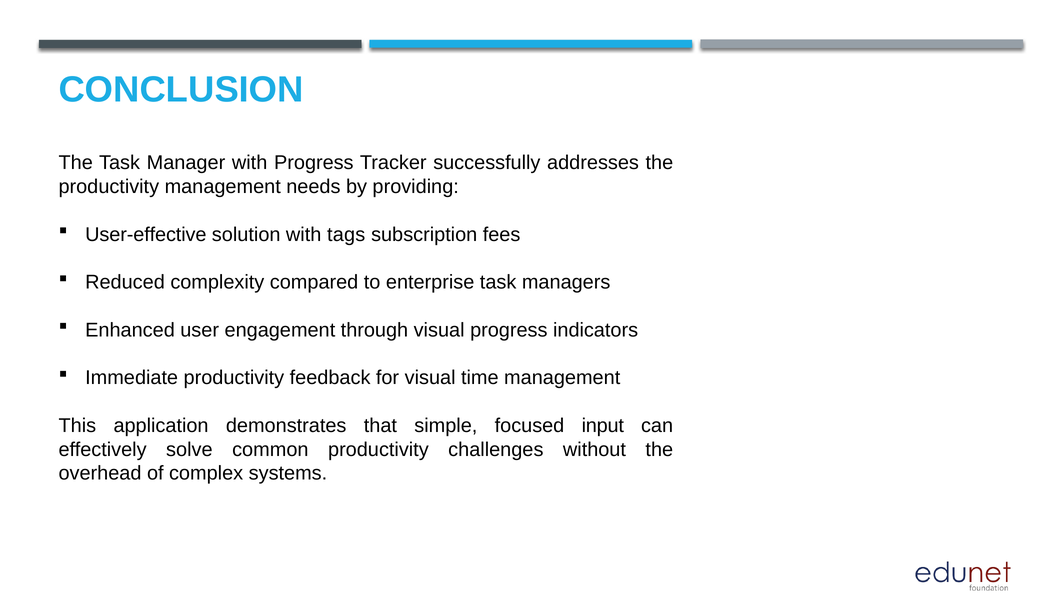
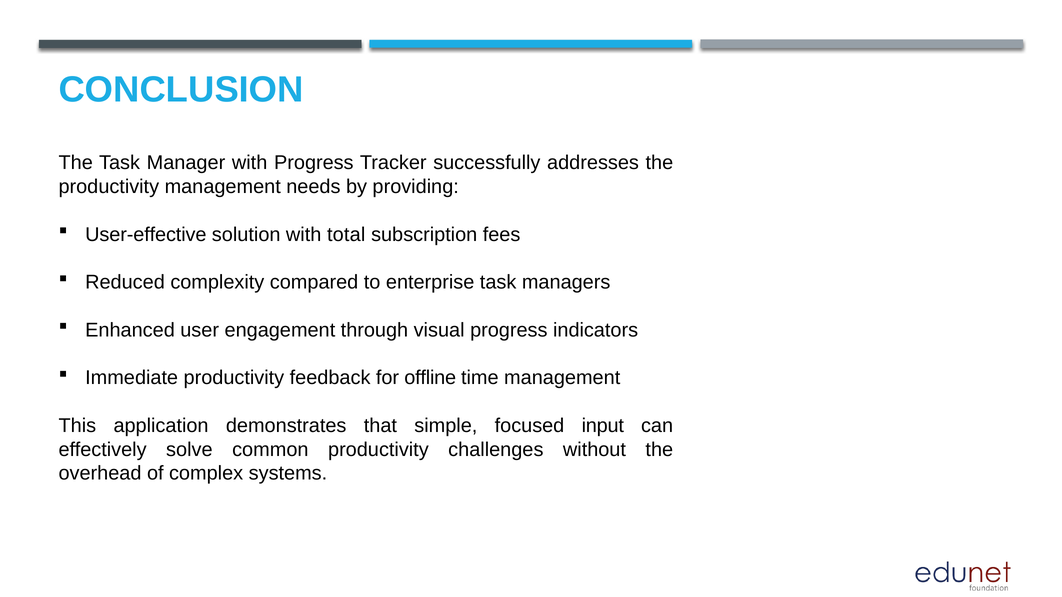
tags: tags -> total (346, 235)
for visual: visual -> offline (430, 378)
